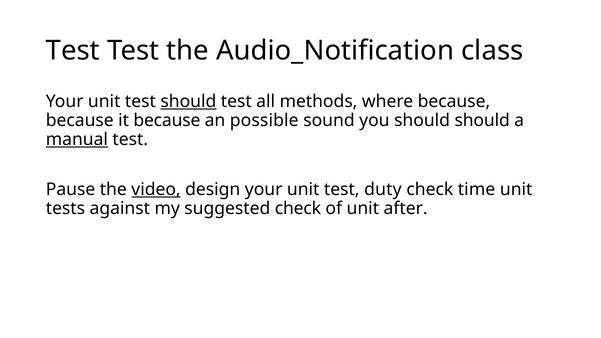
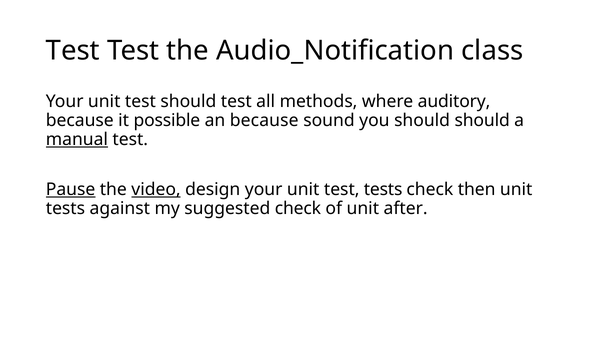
should underline: present -> none (188, 102)
where because: because -> auditory (454, 102)
it because: because -> possible (167, 120)
an possible: possible -> because (264, 120)
Pause underline: none -> present (71, 190)
test duty: duty -> tests (383, 190)
time: time -> then (477, 190)
